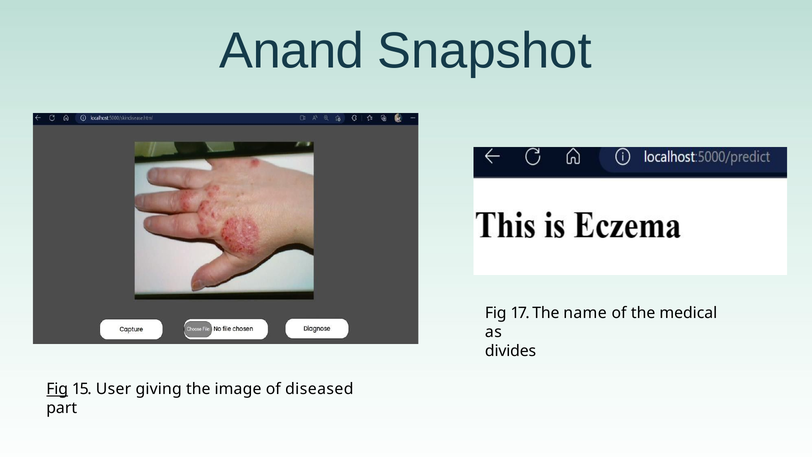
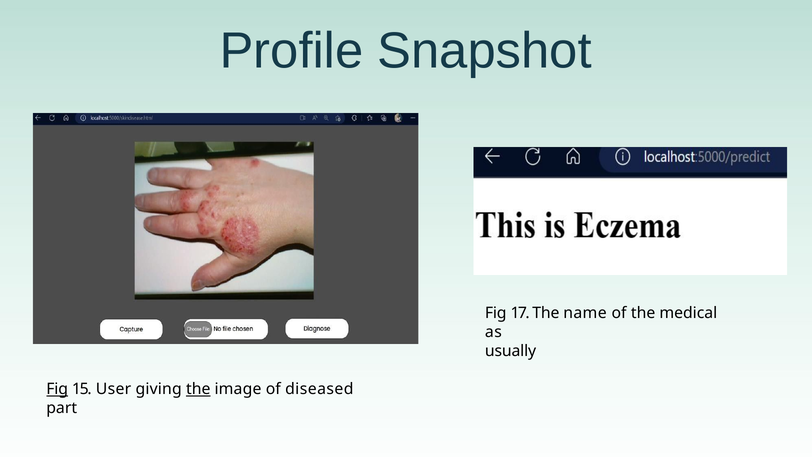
Anand: Anand -> Profile (292, 51)
divides: divides -> usually (511, 351)
the underline: none -> present (198, 389)
